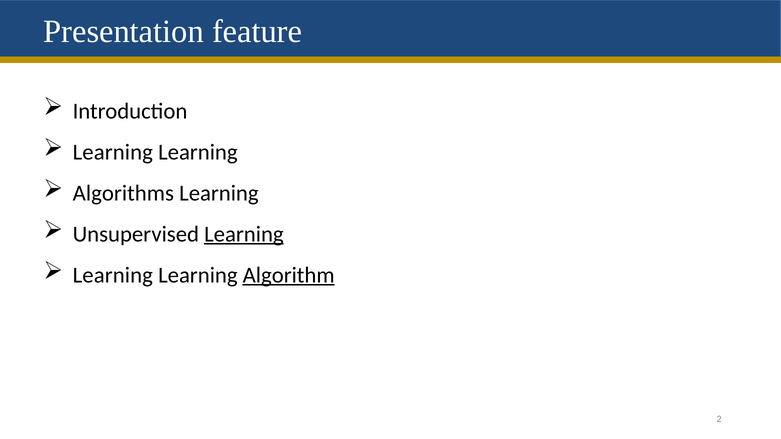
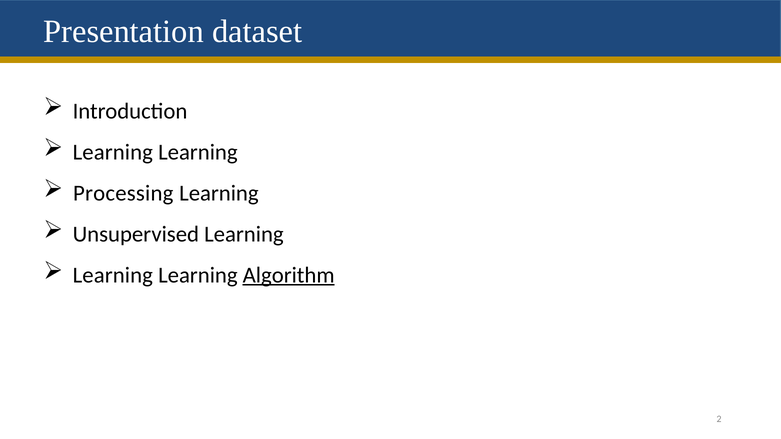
feature: feature -> dataset (257, 31)
Algorithms: Algorithms -> Processing (123, 193)
Learning underline: present -> none (244, 234)
